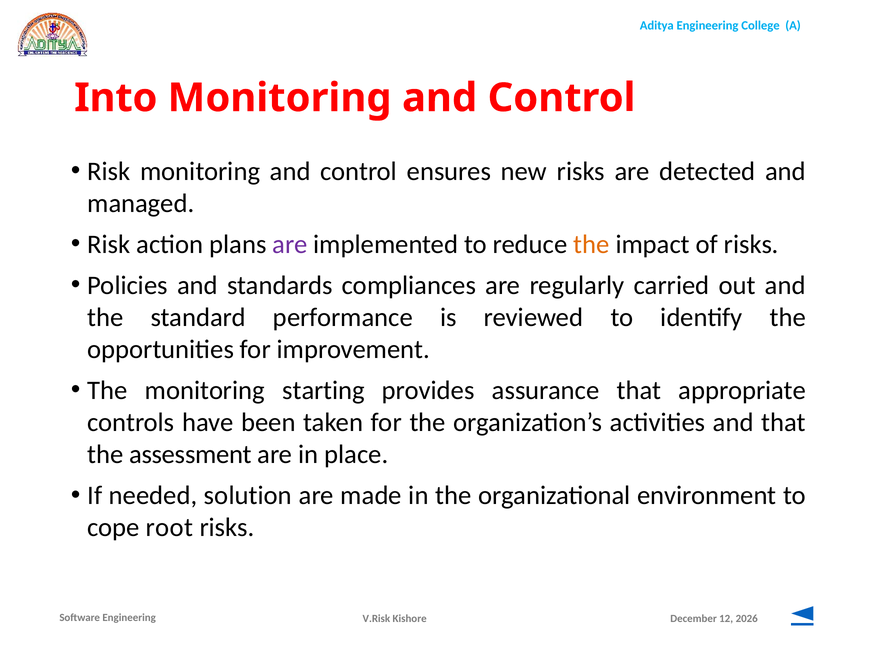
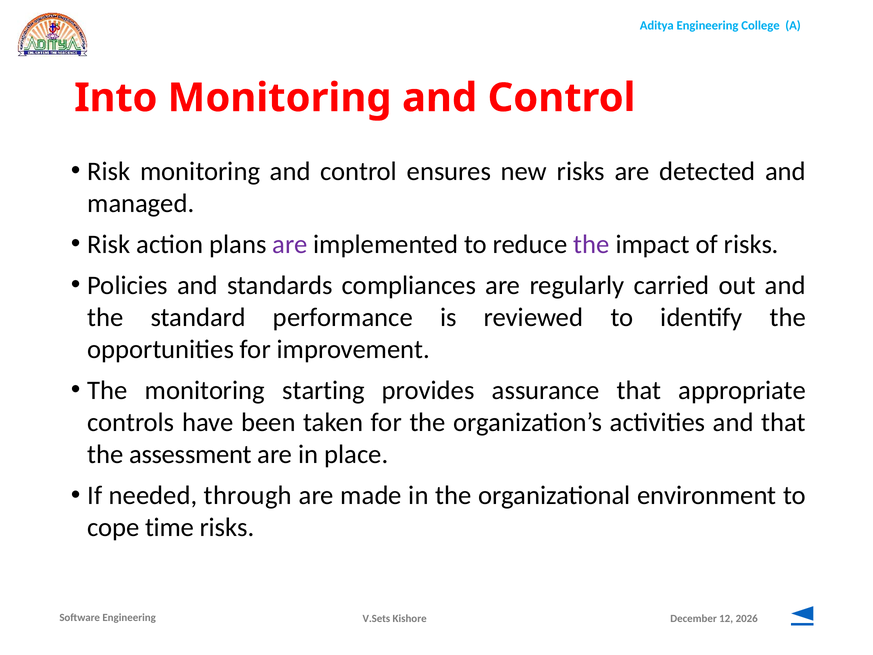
the colour: orange -> purple (591, 244)
solution: solution -> through (248, 495)
root: root -> time (170, 527)
V.Risk: V.Risk -> V.Sets (376, 618)
